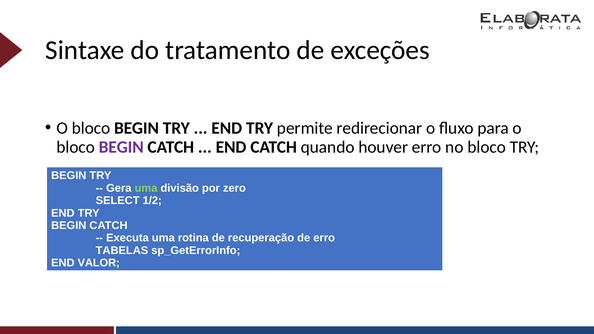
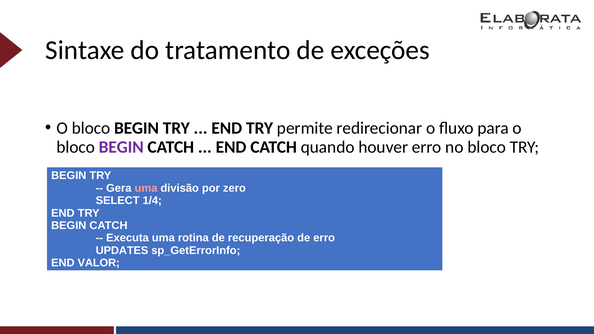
uma colour: light green -> pink (146, 188)
1/2: 1/2 -> 1/4 (152, 201)
TABELAS: TABELAS -> UPDATES (122, 251)
